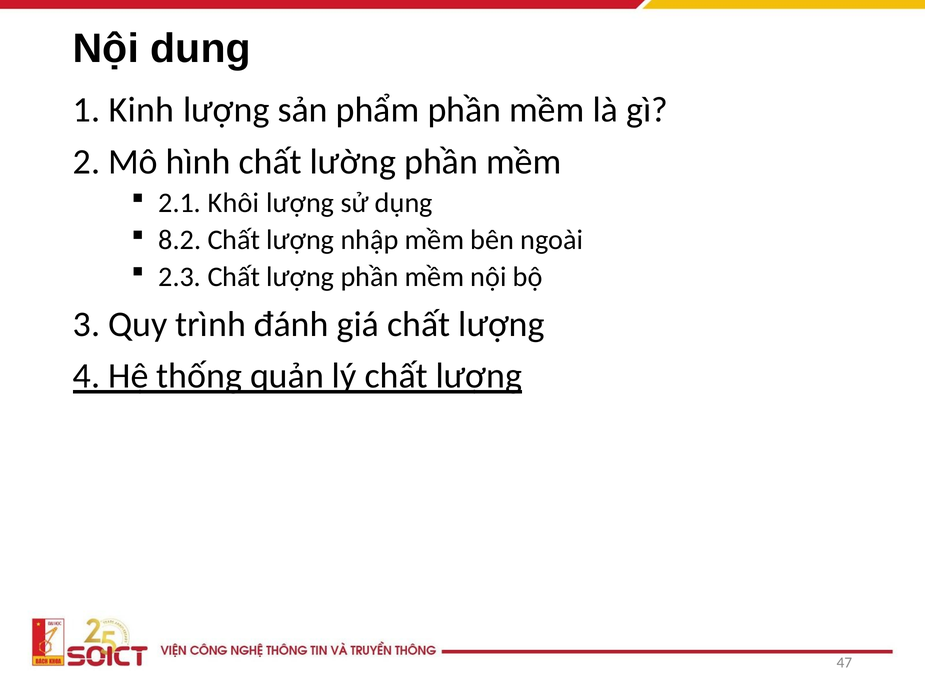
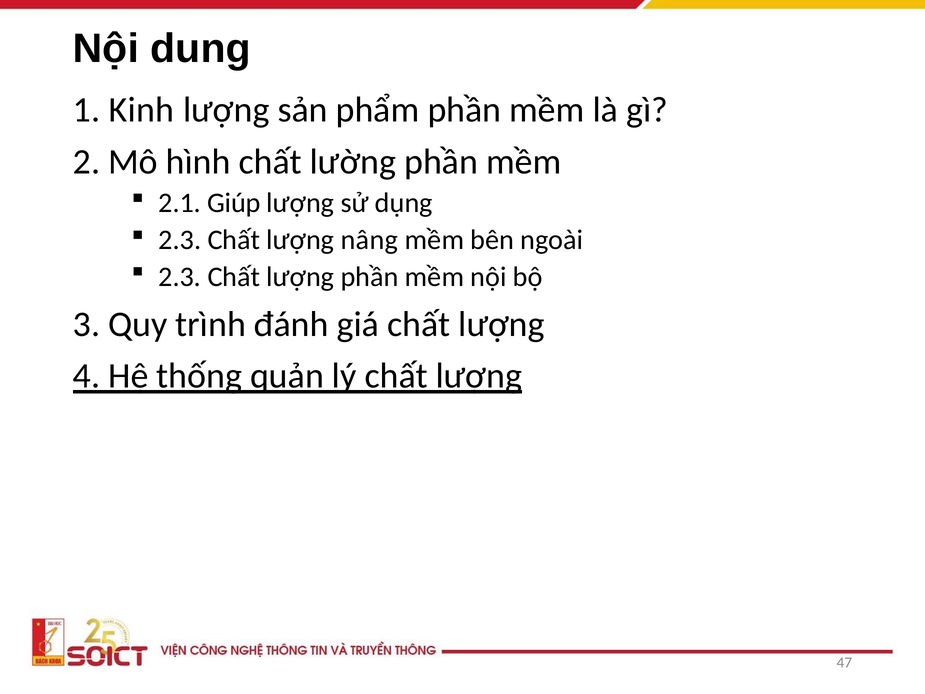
Khôi: Khôi -> Giúp (234, 203)
8.2: 8.2 -> 2.3 (180, 240)
nhập: nhập -> nâng (369, 240)
